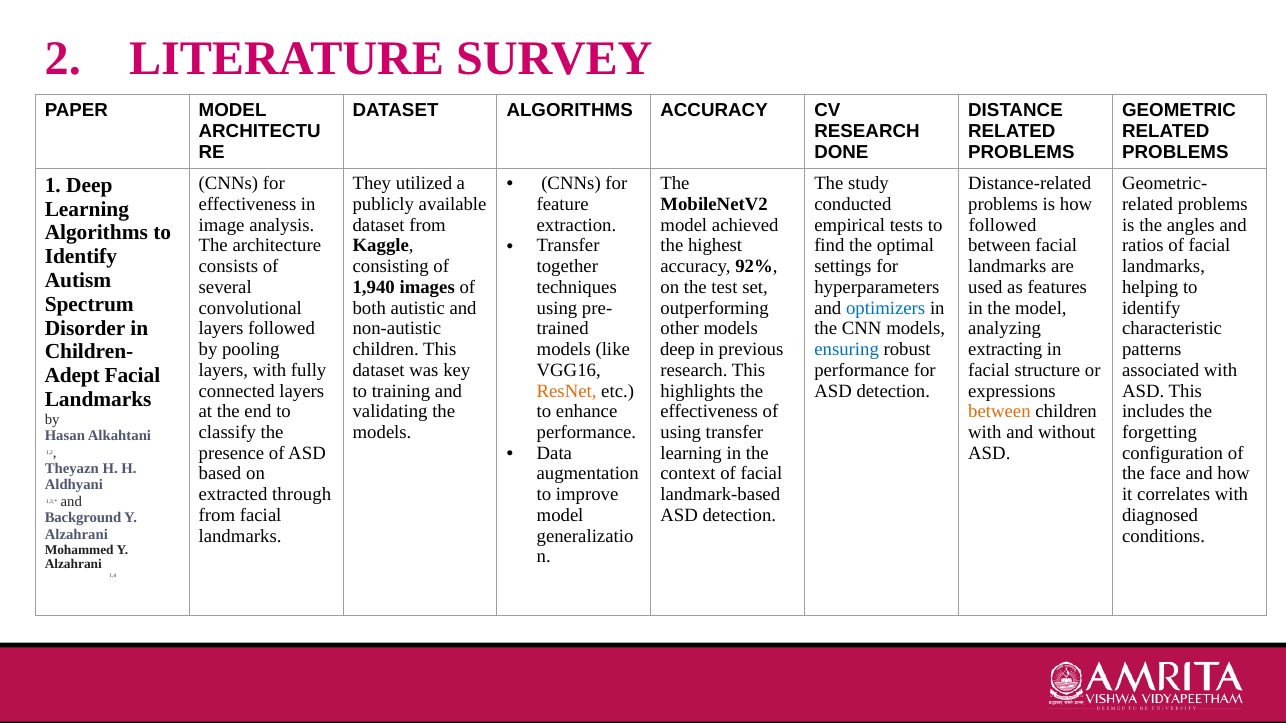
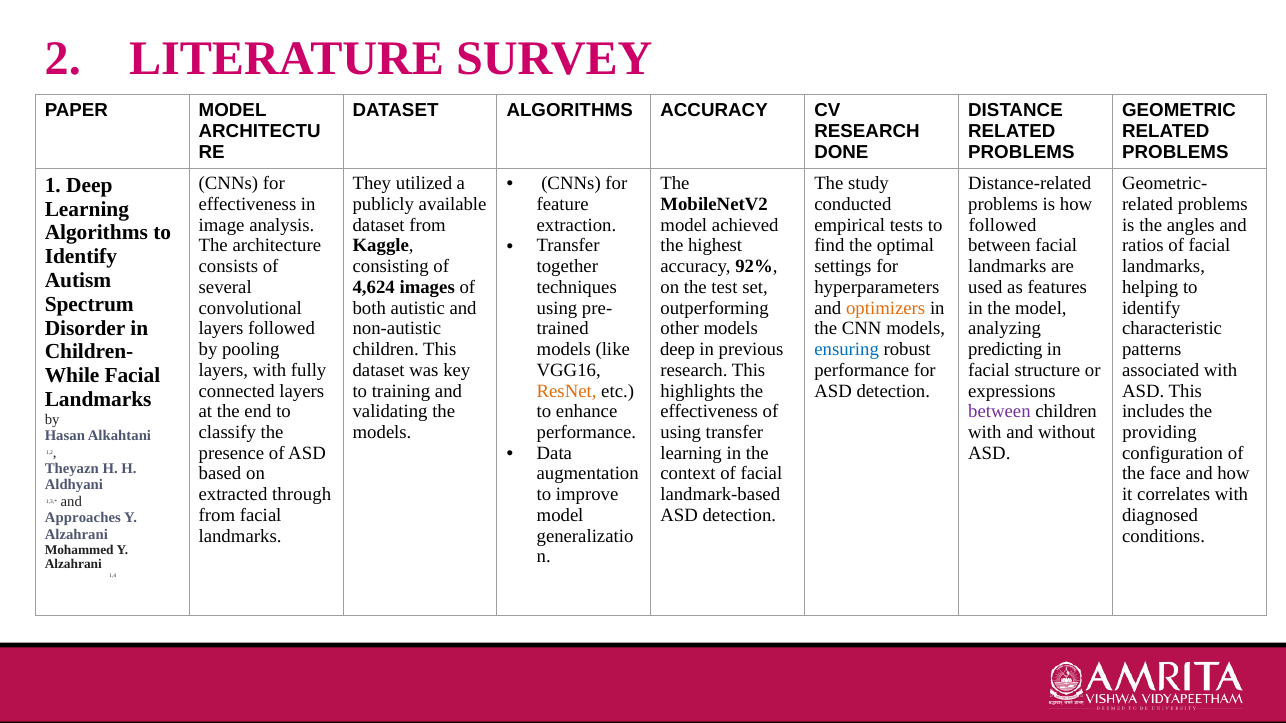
1,940: 1,940 -> 4,624 (374, 287)
optimizers colour: blue -> orange (886, 308)
extracting: extracting -> predicting (1005, 350)
Adept: Adept -> While (72, 376)
between colour: orange -> purple (999, 412)
forgetting: forgetting -> providing (1159, 433)
Background: Background -> Approaches (83, 518)
